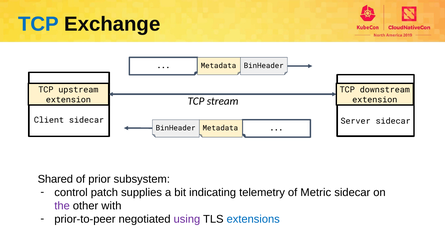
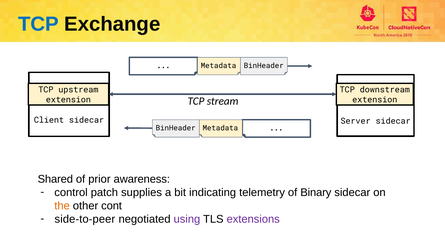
subsystem: subsystem -> awareness (142, 179)
Metric: Metric -> Binary (316, 193)
the colour: purple -> orange (62, 206)
with: with -> cont (112, 206)
prior-to-peer: prior-to-peer -> side-to-peer (85, 219)
extensions colour: blue -> purple (253, 219)
